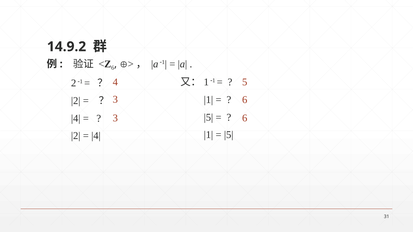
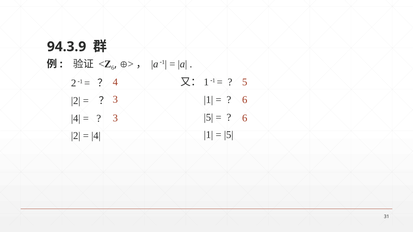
14.9.2: 14.9.2 -> 94.3.9 (67, 47)
